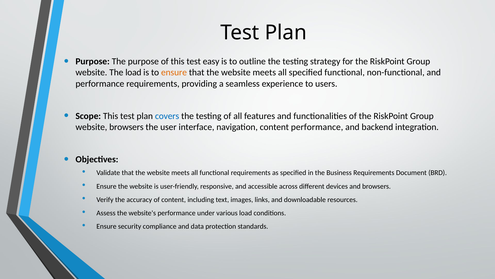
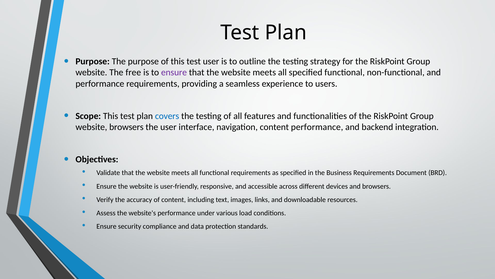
test easy: easy -> user (211, 61)
The load: load -> free (133, 72)
ensure colour: orange -> purple (174, 72)
